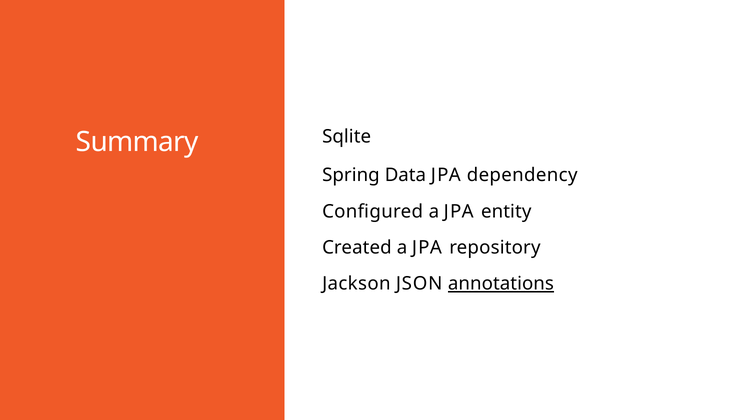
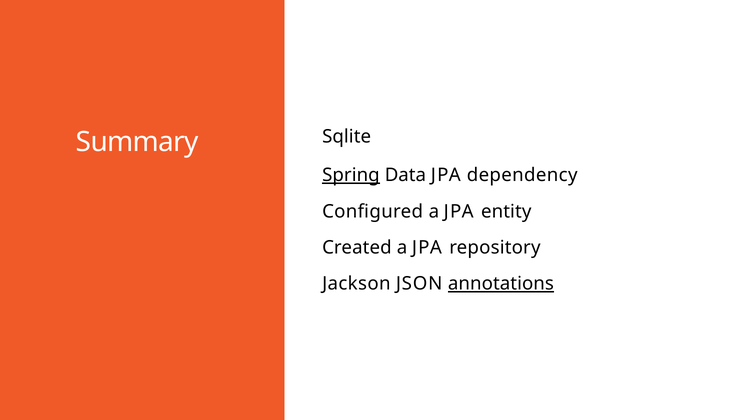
Spring underline: none -> present (351, 175)
